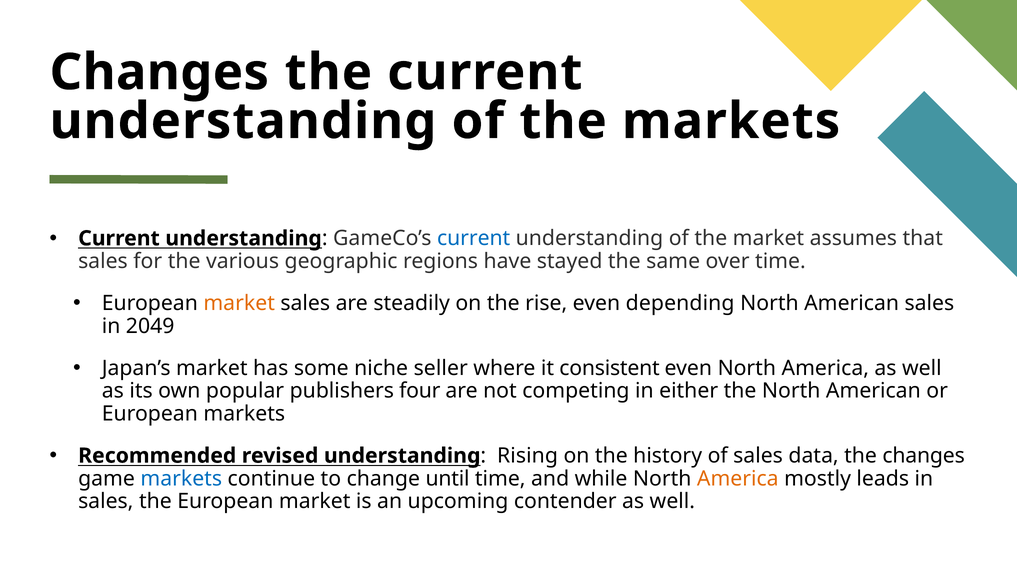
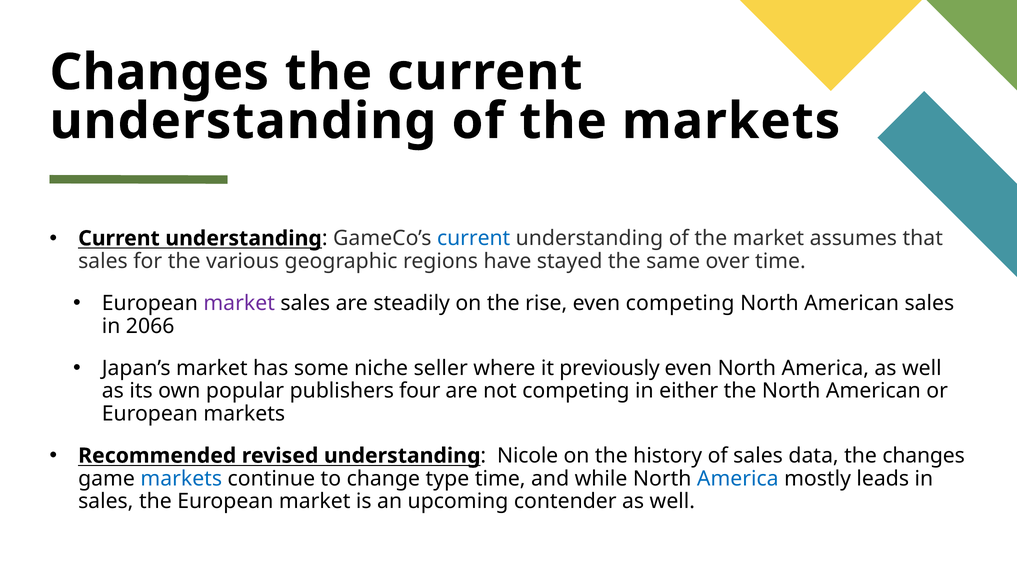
market colour: orange -> purple (239, 303)
even depending: depending -> competing (680, 303)
2049: 2049 -> 2066 (150, 326)
consistent: consistent -> previously (610, 368)
Rising: Rising -> Nicole (528, 456)
until: until -> type (447, 479)
America colour: orange -> blue (738, 479)
